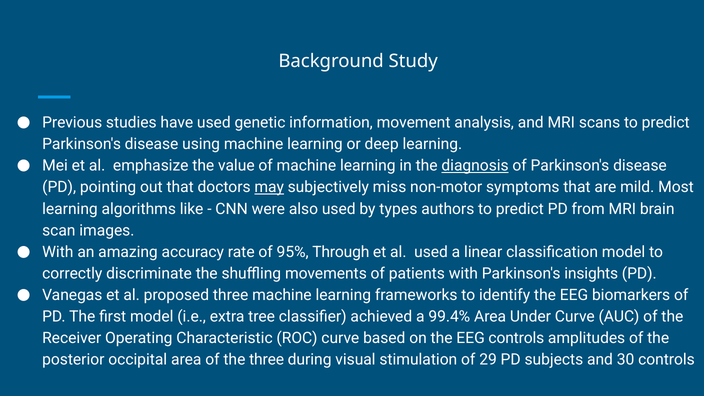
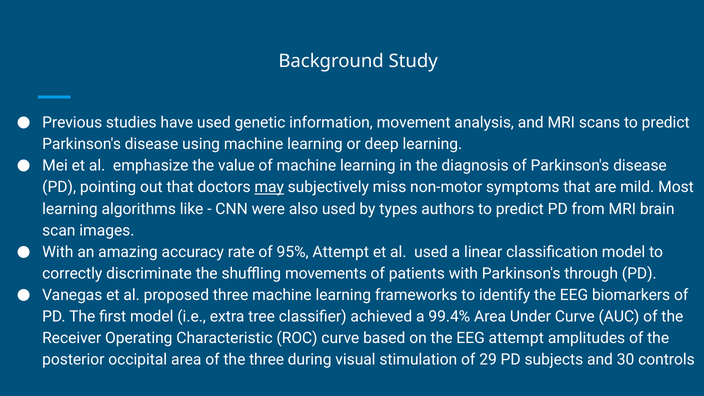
diagnosis underline: present -> none (475, 166)
95% Through: Through -> Attempt (341, 252)
insights: insights -> through (591, 274)
EEG controls: controls -> attempt (516, 338)
